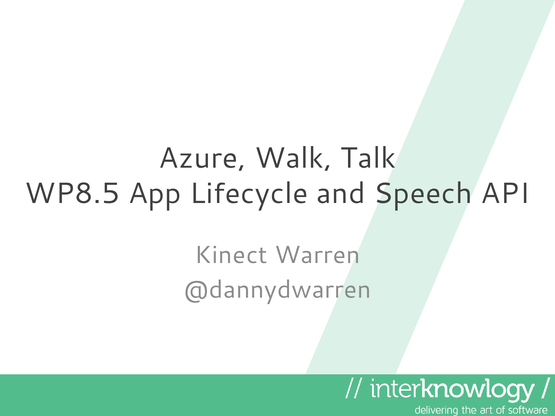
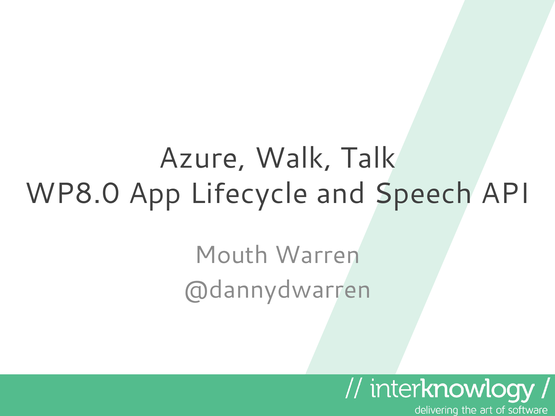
WP8.5: WP8.5 -> WP8.0 (72, 194)
Kinect: Kinect -> Mouth (231, 255)
